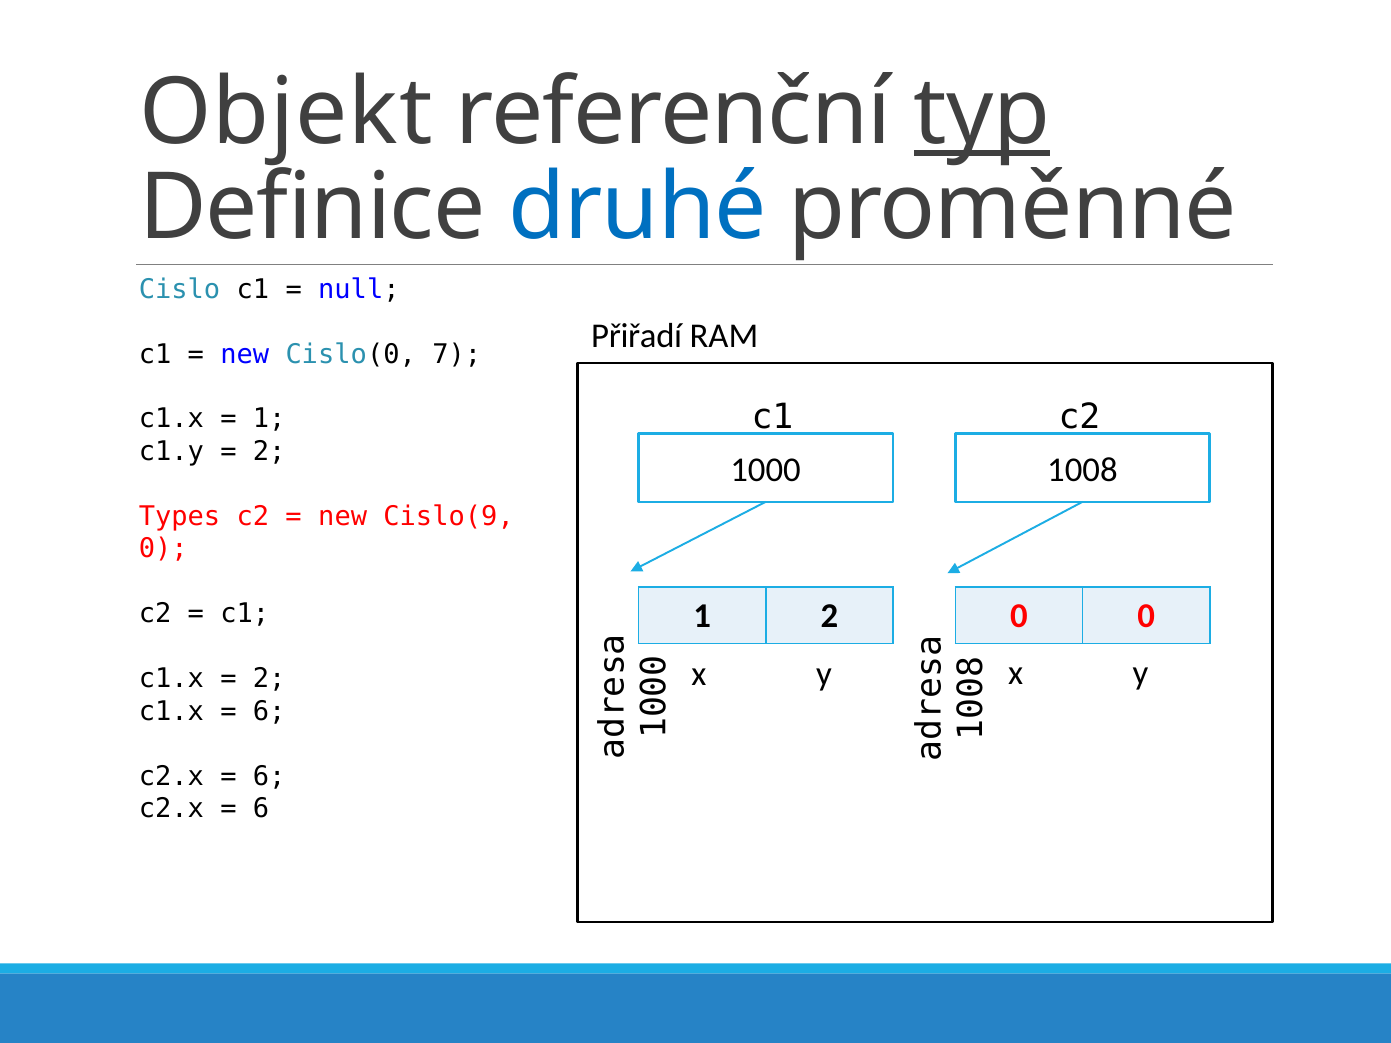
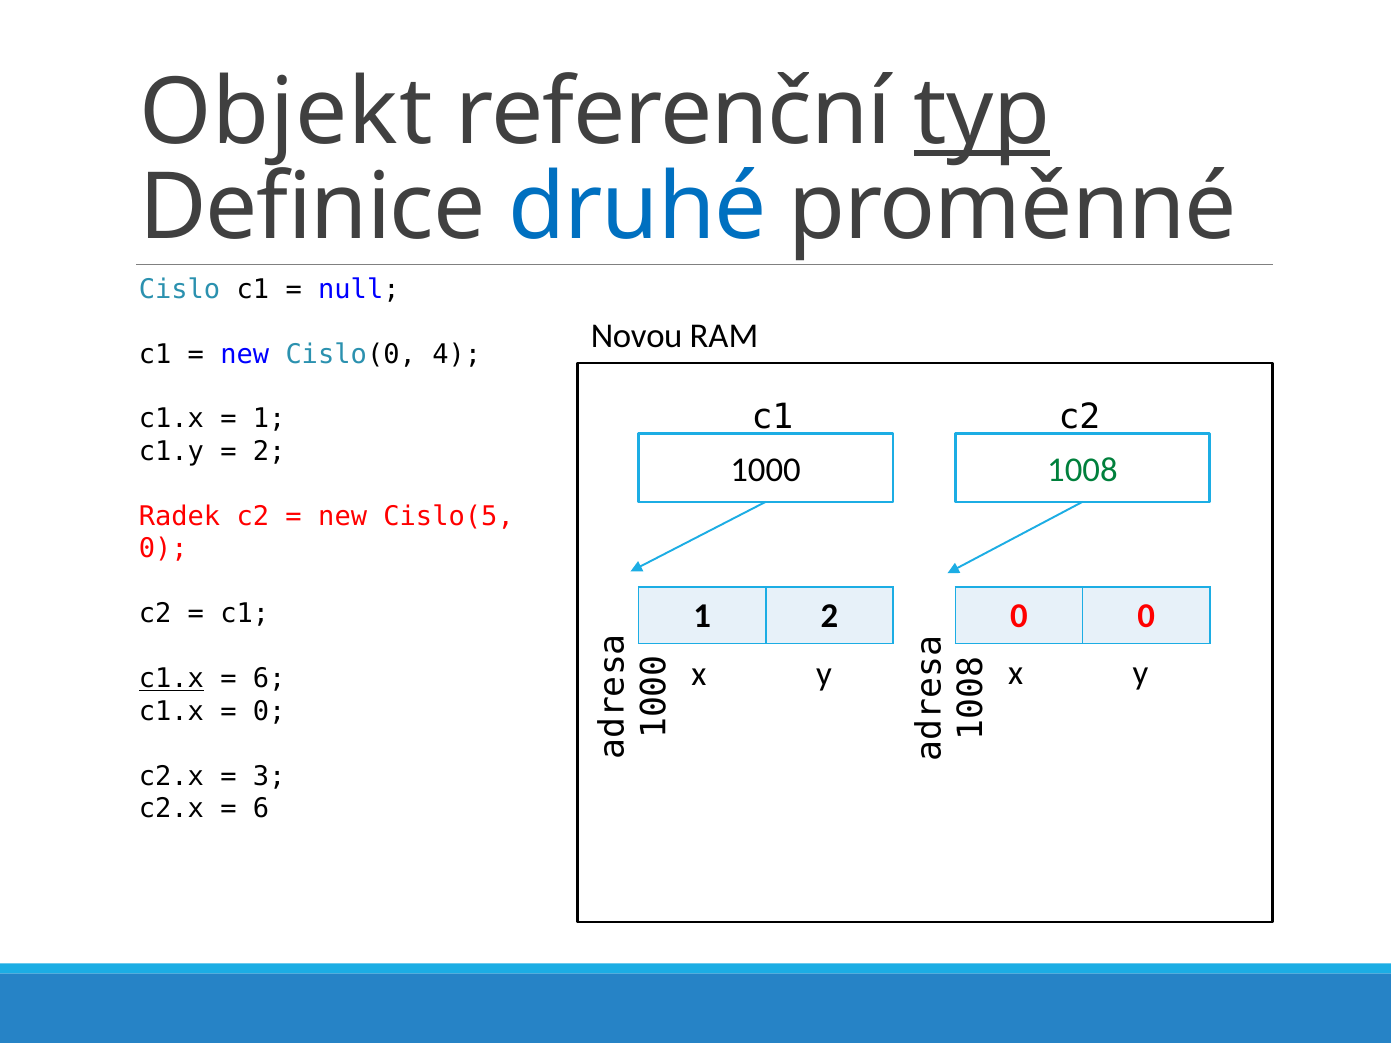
Přiřadí: Přiřadí -> Novou (637, 336)
7: 7 -> 4 (457, 354)
1008 colour: black -> green (1082, 470)
Types: Types -> Radek (180, 517)
Cislo(9: Cislo(9 -> Cislo(5 (449, 517)
c1.x underline: none -> present (171, 679)
2: 2 -> 6 (269, 679)
6: 6 -> 0 (269, 711)
6: 6 -> 3 (269, 776)
